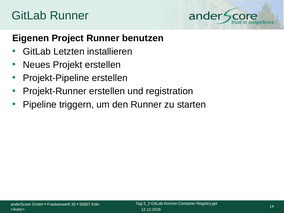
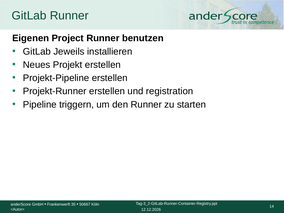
Letzten: Letzten -> Jeweils (69, 51)
